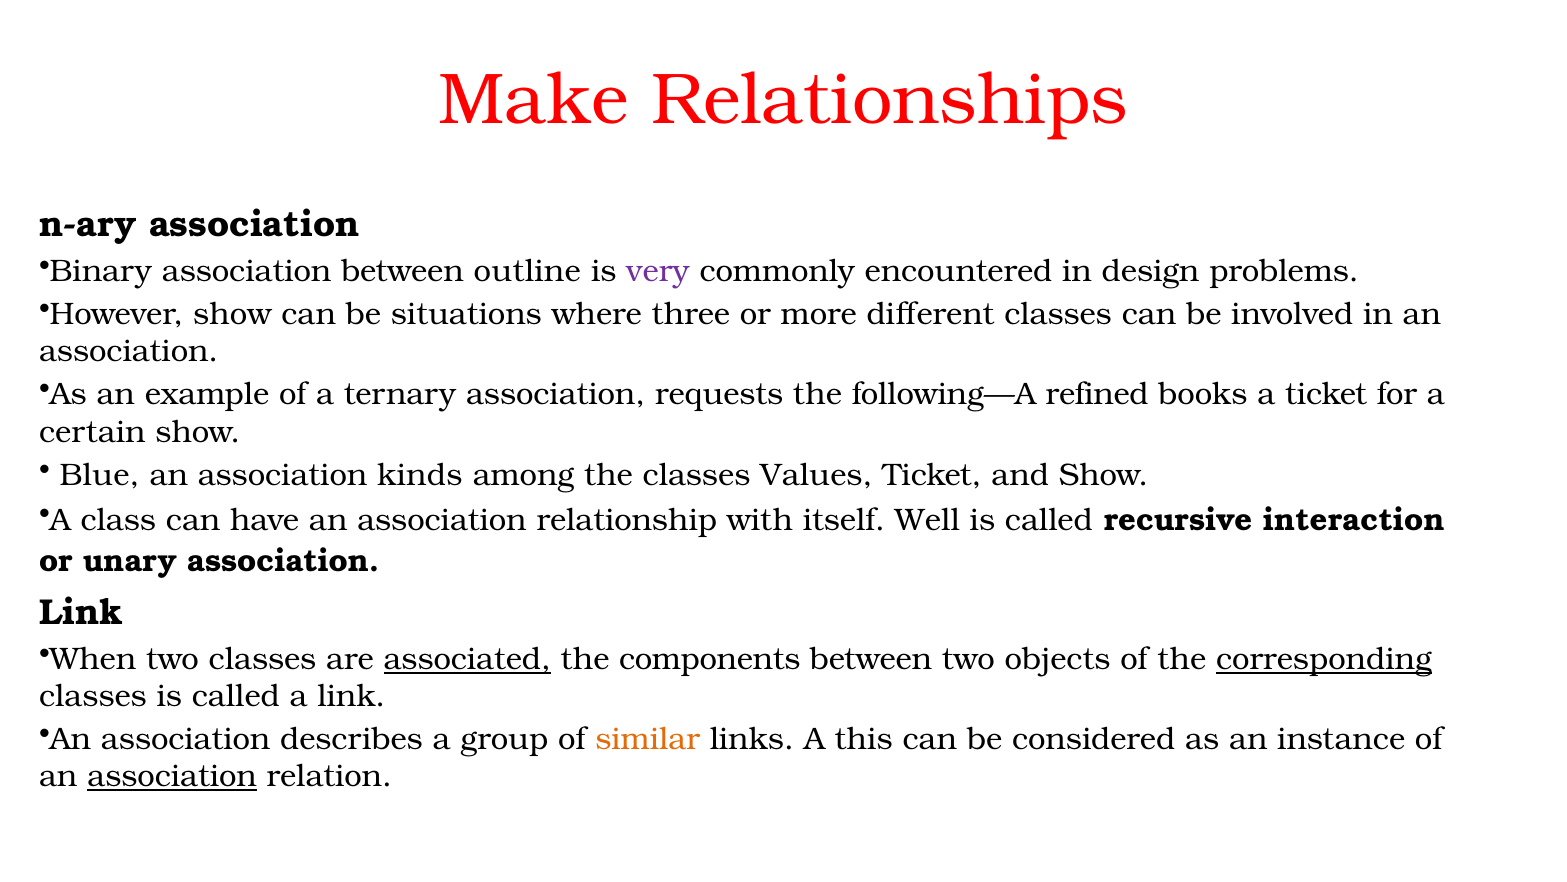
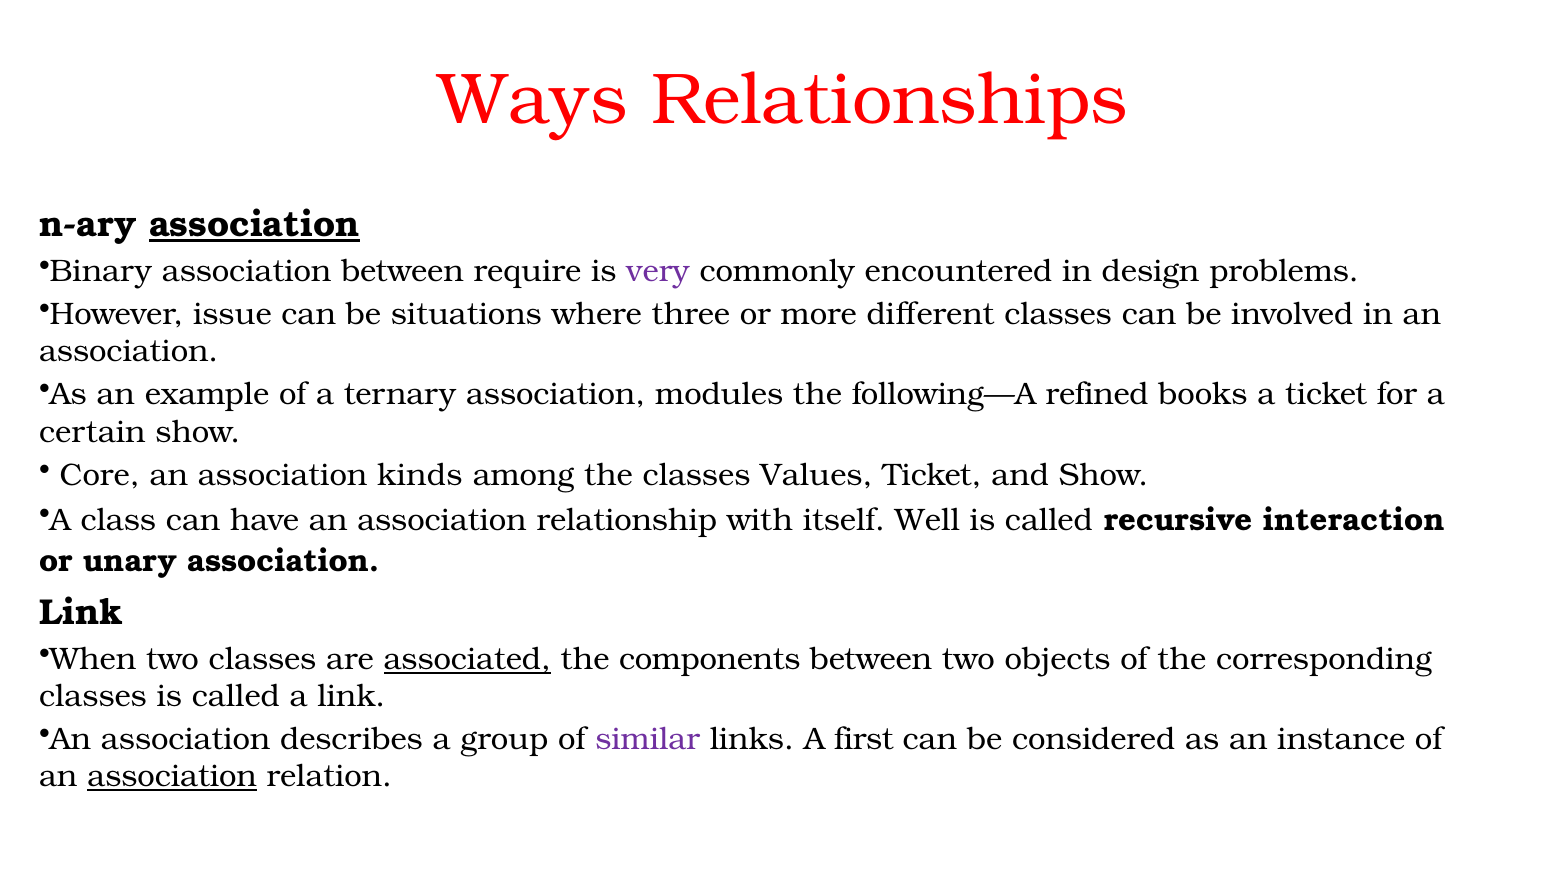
Make: Make -> Ways (533, 99)
association underline: none -> present (254, 225)
outline: outline -> require (527, 271)
However show: show -> issue (232, 314)
requests: requests -> modules (719, 394)
Blue: Blue -> Core (100, 475)
corresponding underline: present -> none (1324, 659)
similar colour: orange -> purple (648, 739)
this: this -> first (864, 739)
